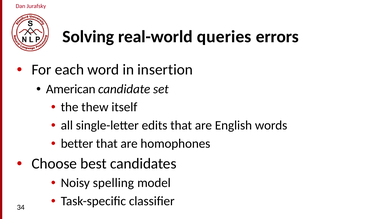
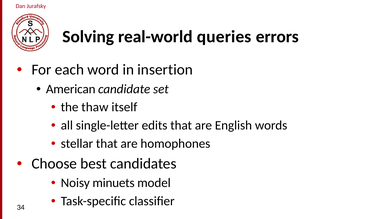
thew: thew -> thaw (95, 107)
better: better -> stellar (77, 144)
spelling: spelling -> minuets (114, 183)
